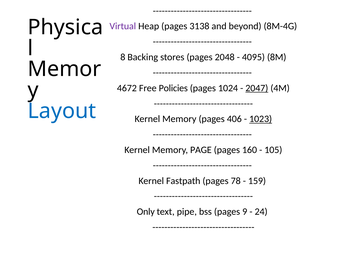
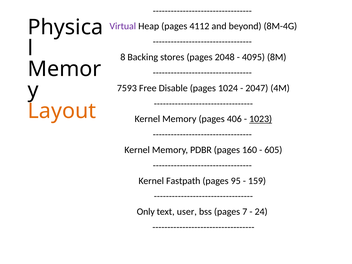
3138: 3138 -> 4112 (199, 26)
4672: 4672 -> 7593 (127, 88)
Policies: Policies -> Disable (173, 88)
2047 underline: present -> none (257, 88)
Layout colour: blue -> orange (62, 111)
PAGE: PAGE -> PDBR (201, 150)
105: 105 -> 605 (273, 150)
78: 78 -> 95 (236, 181)
pipe: pipe -> user (187, 212)
9: 9 -> 7 (245, 212)
